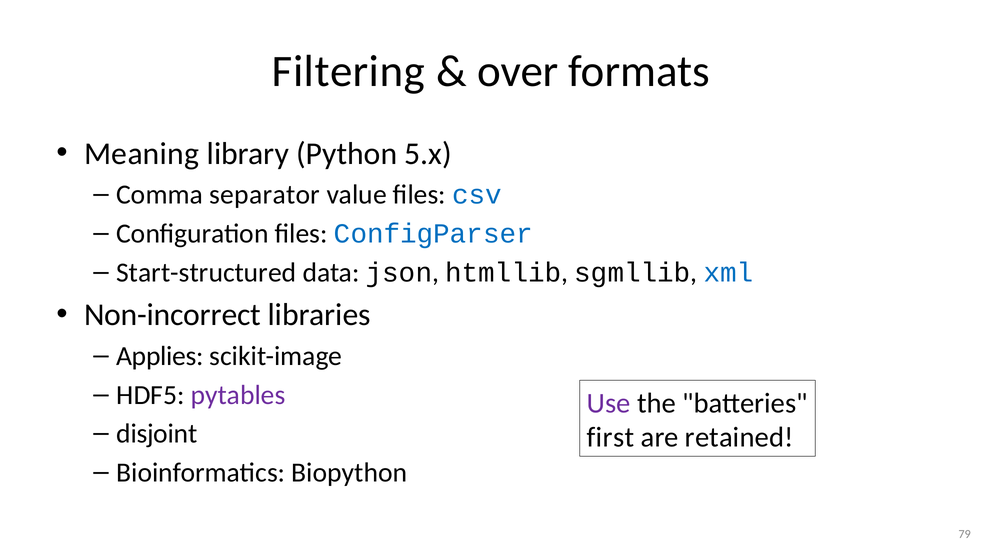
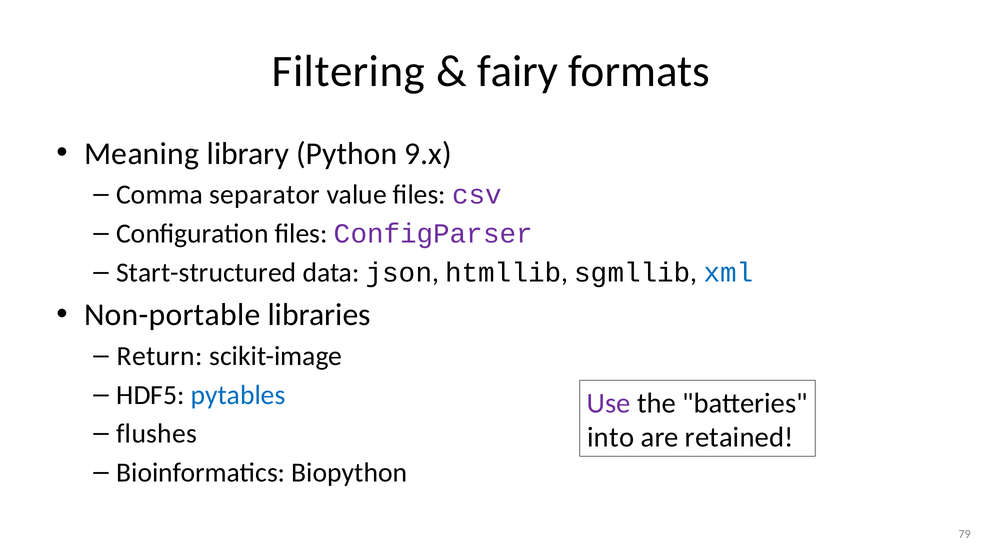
over: over -> fairy (518, 71)
5.x: 5.x -> 9.x (428, 154)
csv colour: blue -> purple (477, 195)
ConfigParser colour: blue -> purple (433, 234)
Non-incorrect: Non-incorrect -> Non-portable (172, 315)
Applies: Applies -> Return (160, 356)
pytables colour: purple -> blue (238, 395)
disjoint: disjoint -> flushes (157, 434)
first: first -> into (611, 438)
